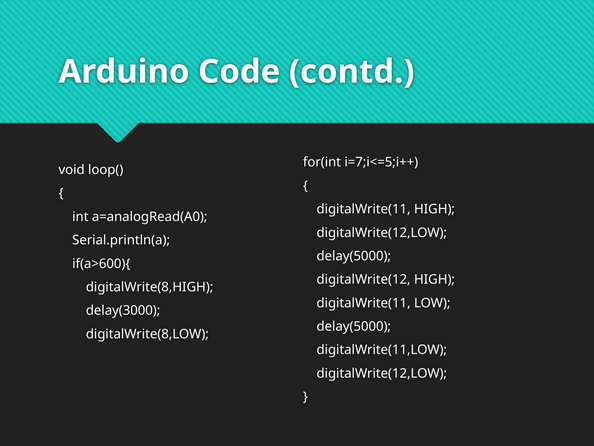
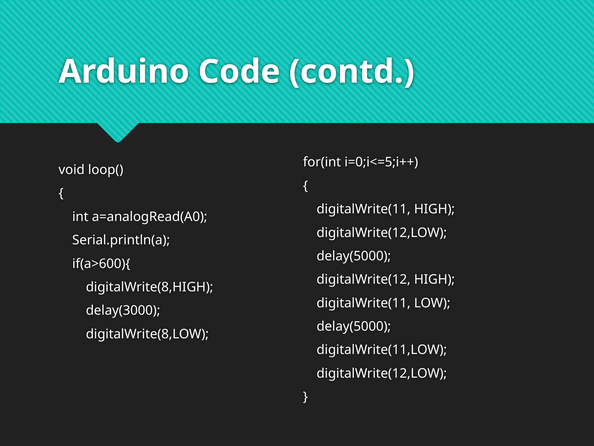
i=7;i<=5;i++: i=7;i<=5;i++ -> i=0;i<=5;i++ (381, 162)
